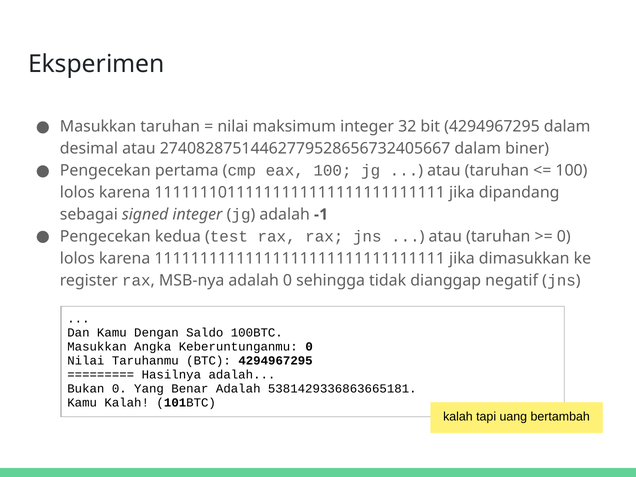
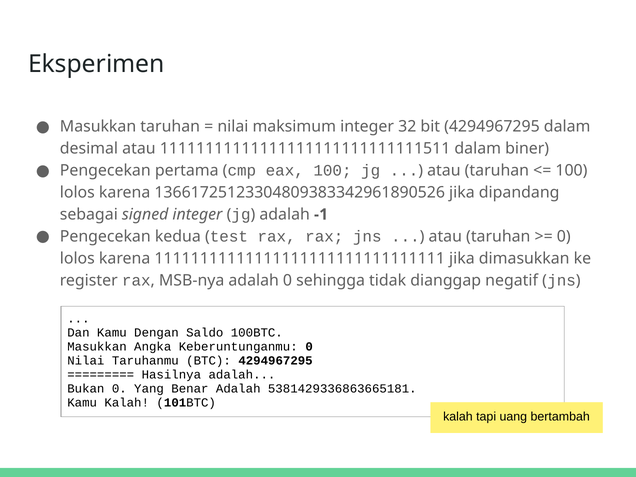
27408287514462779528656732405667: 27408287514462779528656732405667 -> 11111111111111111111111111111511 (305, 149)
11111110111111111111111111111111: 11111110111111111111111111111111 -> 13661725123304809383342961890526 (300, 193)
